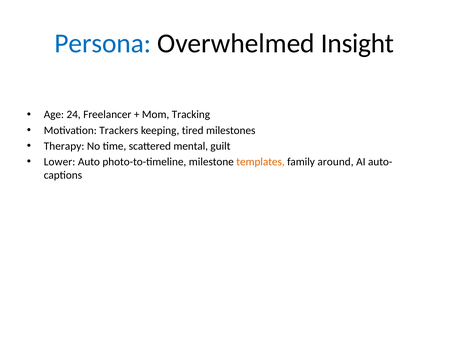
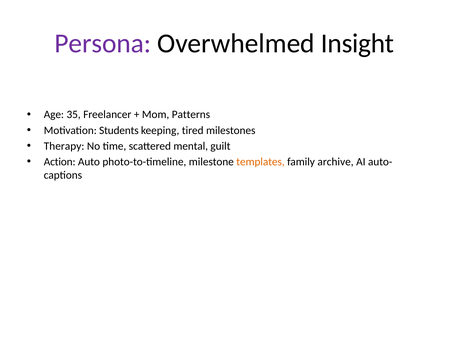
Persona colour: blue -> purple (103, 43)
24: 24 -> 35 (74, 115)
Tracking: Tracking -> Patterns (191, 115)
Trackers: Trackers -> Students (119, 130)
Lower: Lower -> Action (60, 162)
around: around -> archive (336, 162)
